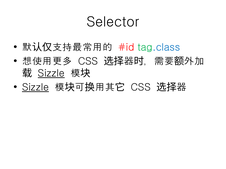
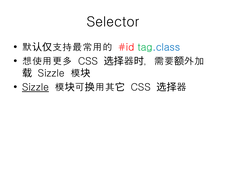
Sizzle underline: present -> none (51, 74)
